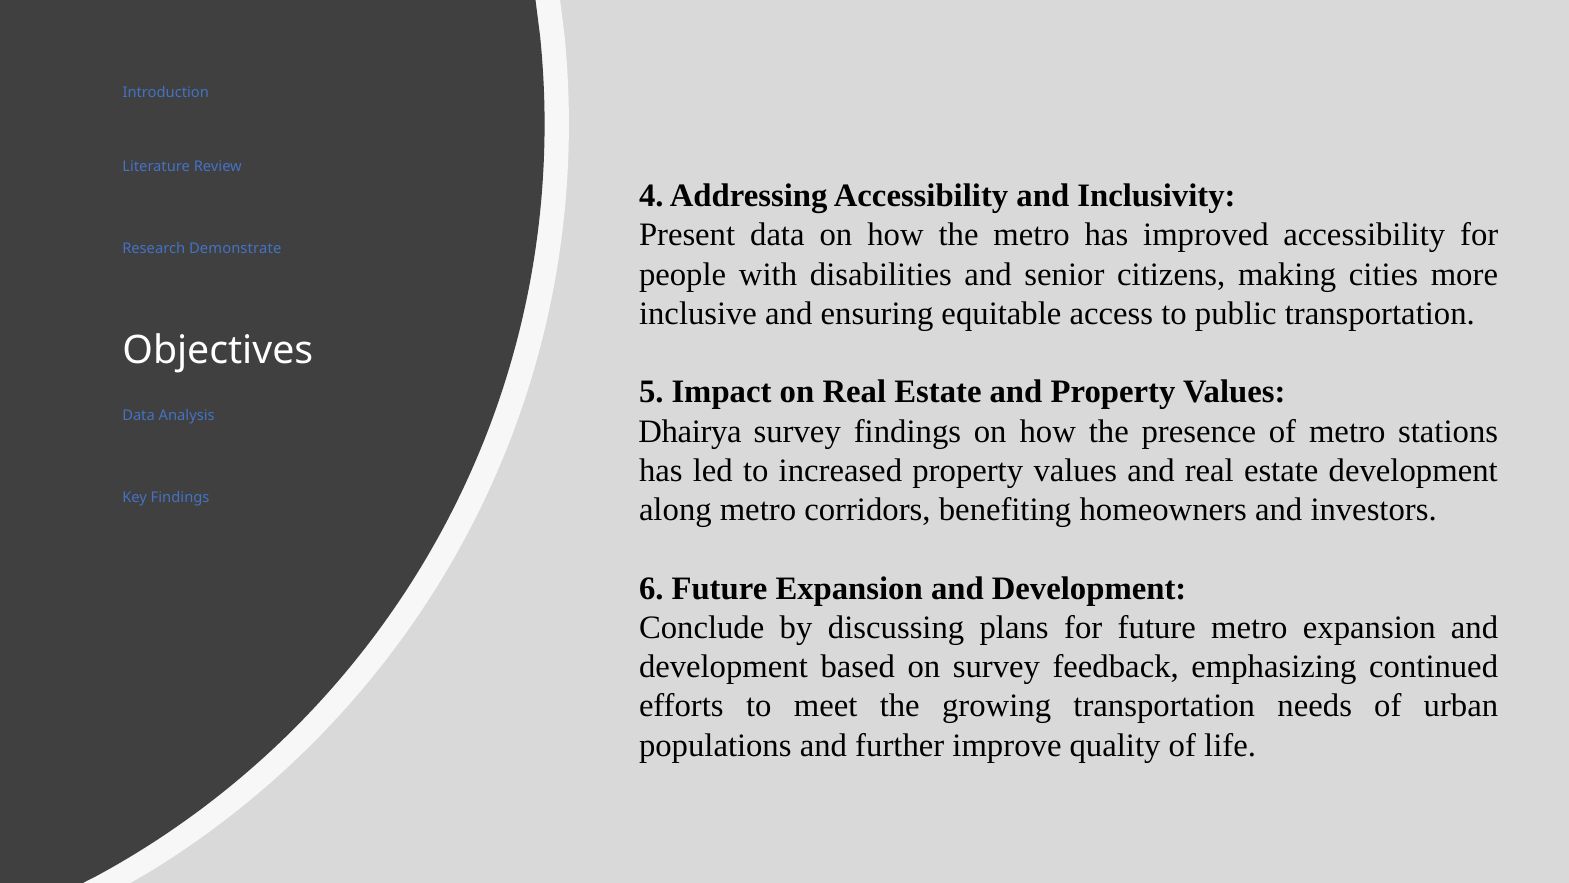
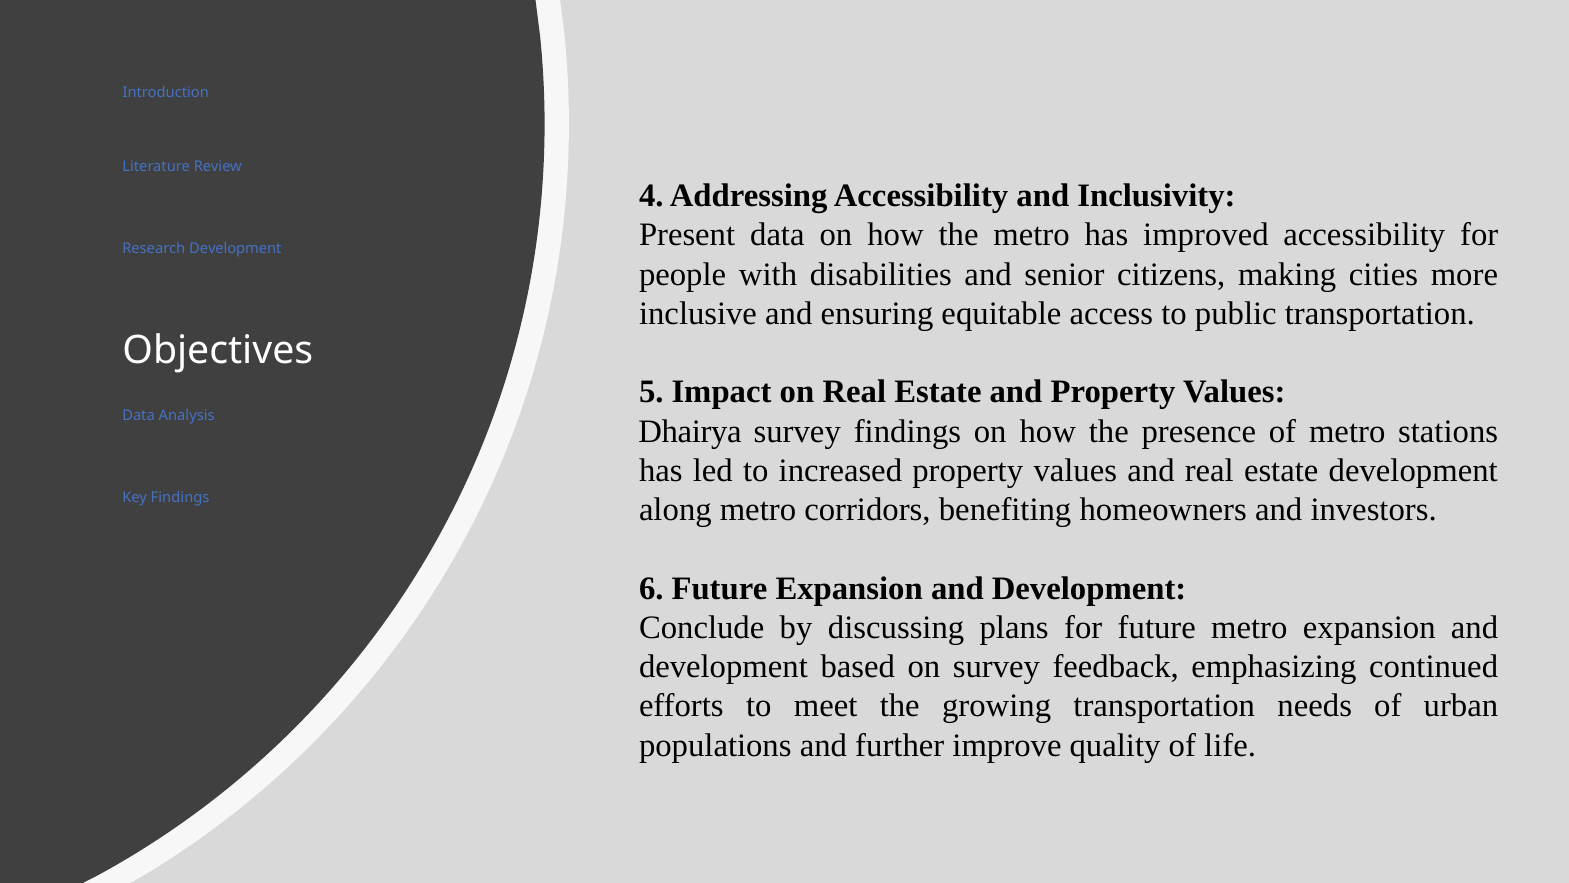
Research Demonstrate: Demonstrate -> Development (235, 249)
